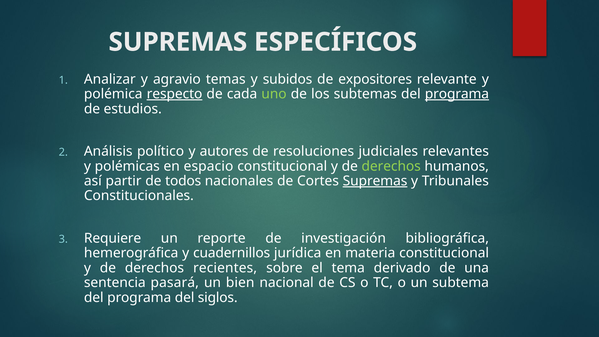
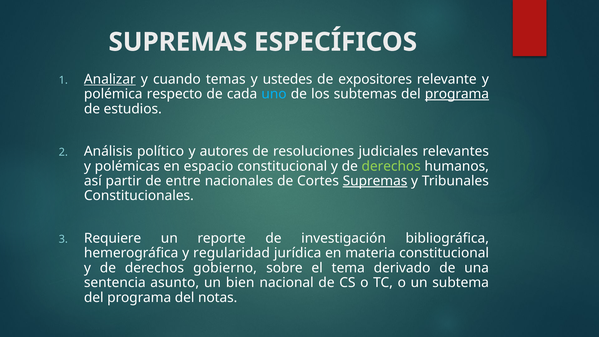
Analizar underline: none -> present (110, 79)
agravio: agravio -> cuando (177, 79)
subidos: subidos -> ustedes (288, 79)
respecto underline: present -> none (175, 94)
uno colour: light green -> light blue (274, 94)
todos: todos -> entre (183, 181)
cuadernillos: cuadernillos -> regularidad (232, 253)
recientes: recientes -> gobierno (225, 268)
pasará: pasará -> asunto (175, 283)
siglos: siglos -> notas (218, 298)
